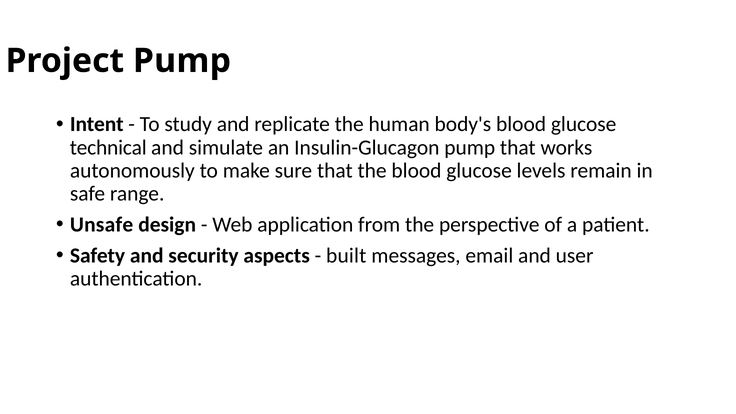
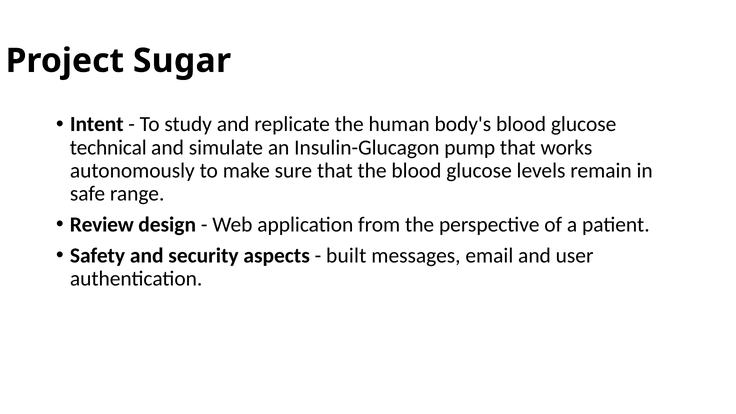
Project Pump: Pump -> Sugar (182, 61)
Unsafe: Unsafe -> Review (102, 225)
